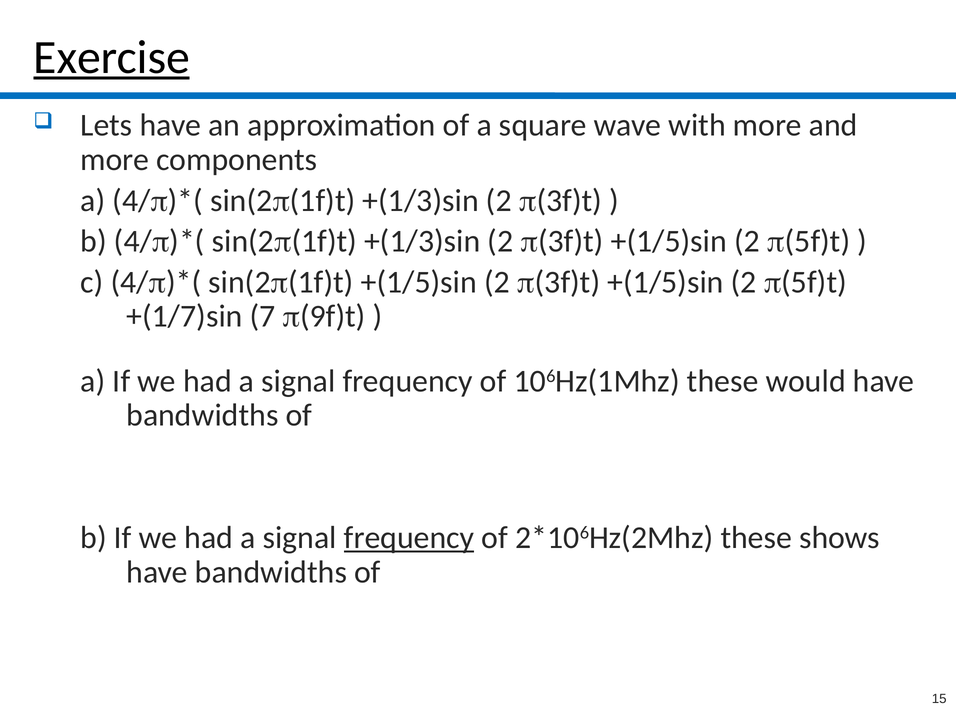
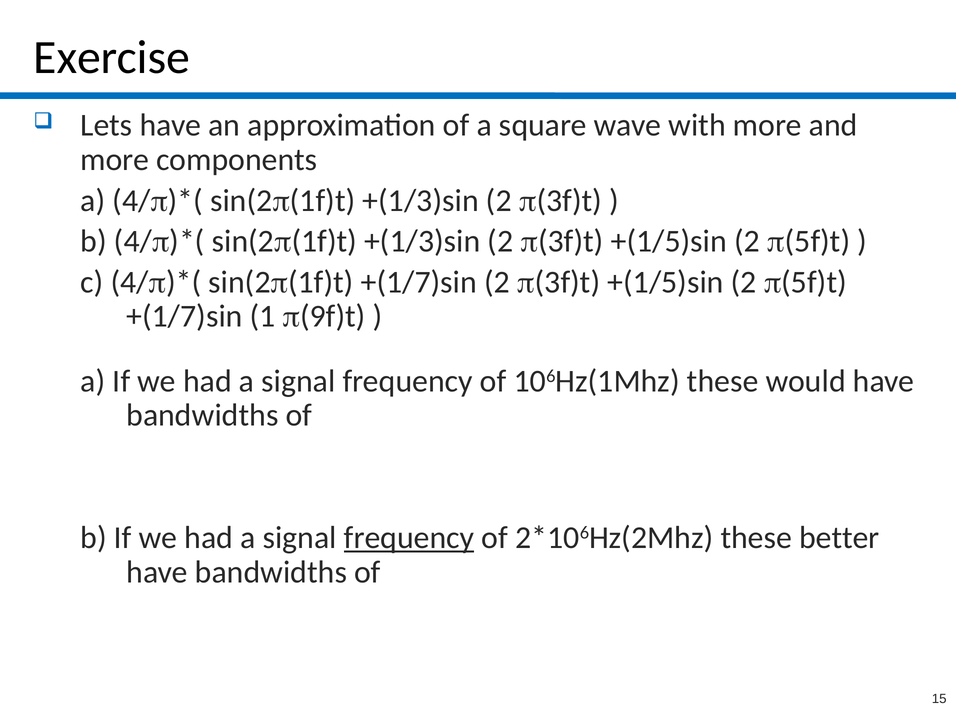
Exercise underline: present -> none (112, 57)
sin(2(1f)t +(1/5)sin: +(1/5)sin -> +(1/7)sin (419, 282)
7: 7 -> 1 (263, 316)
shows: shows -> better (839, 538)
